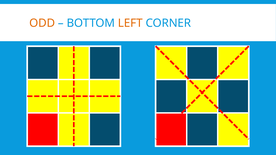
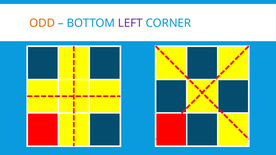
LEFT colour: orange -> purple (130, 23)
